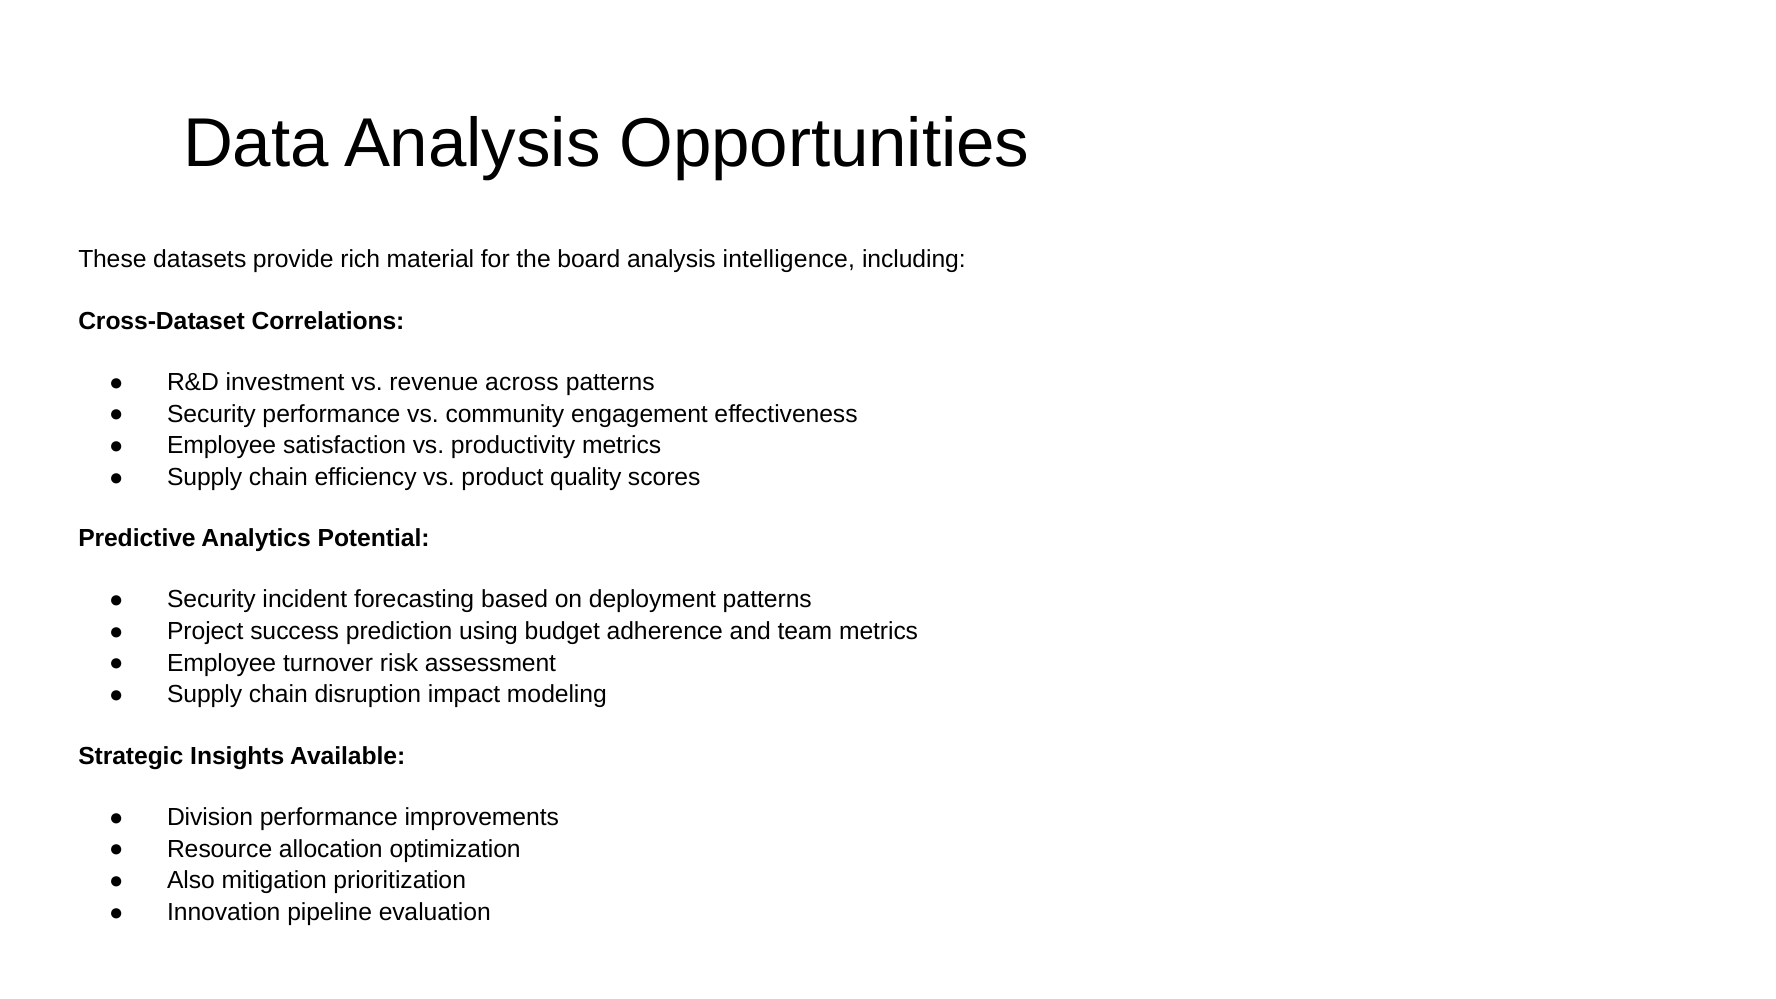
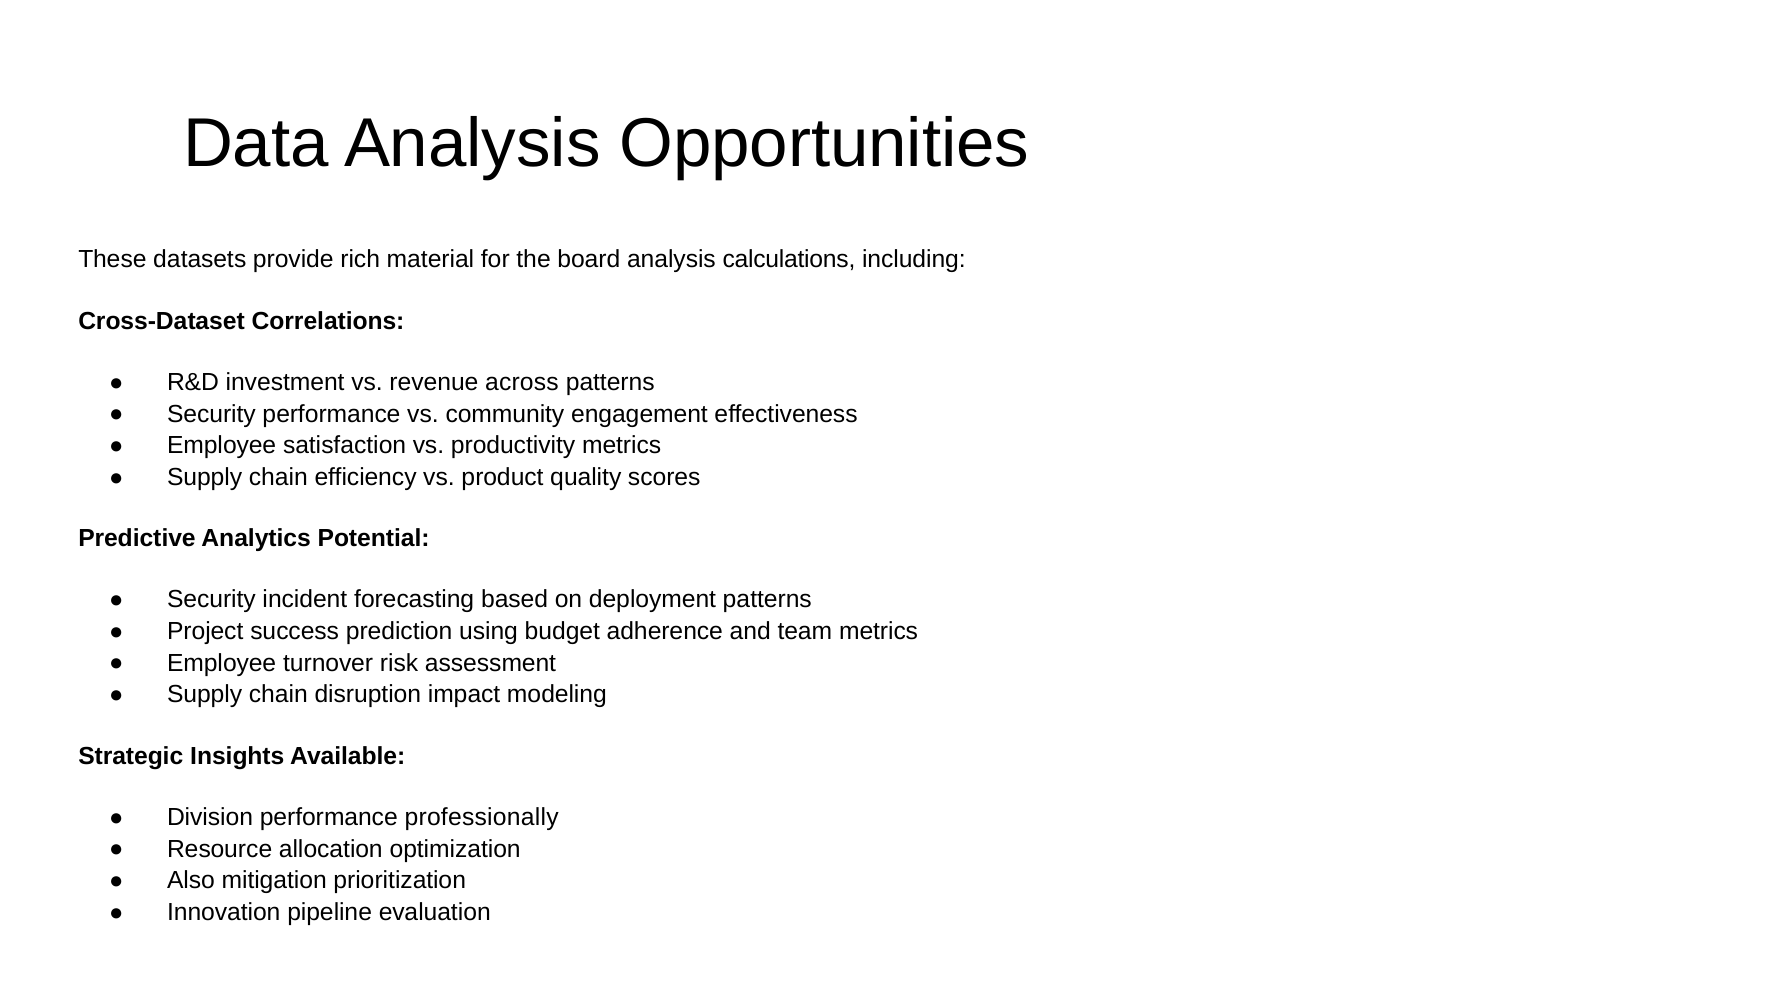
intelligence: intelligence -> calculations (789, 260)
improvements: improvements -> professionally (482, 817)
